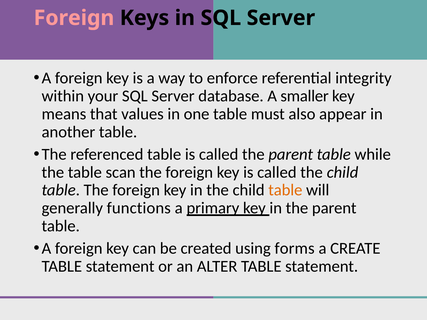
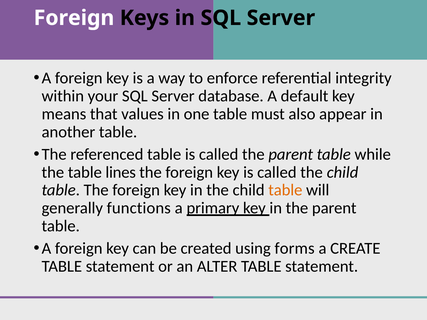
Foreign colour: pink -> white (74, 18)
smaller: smaller -> default (305, 96)
scan: scan -> lines (121, 172)
